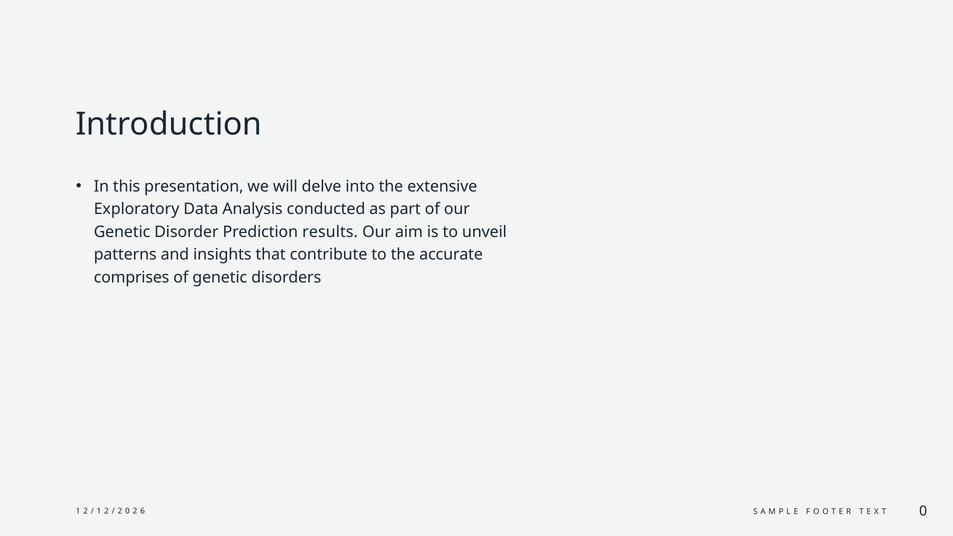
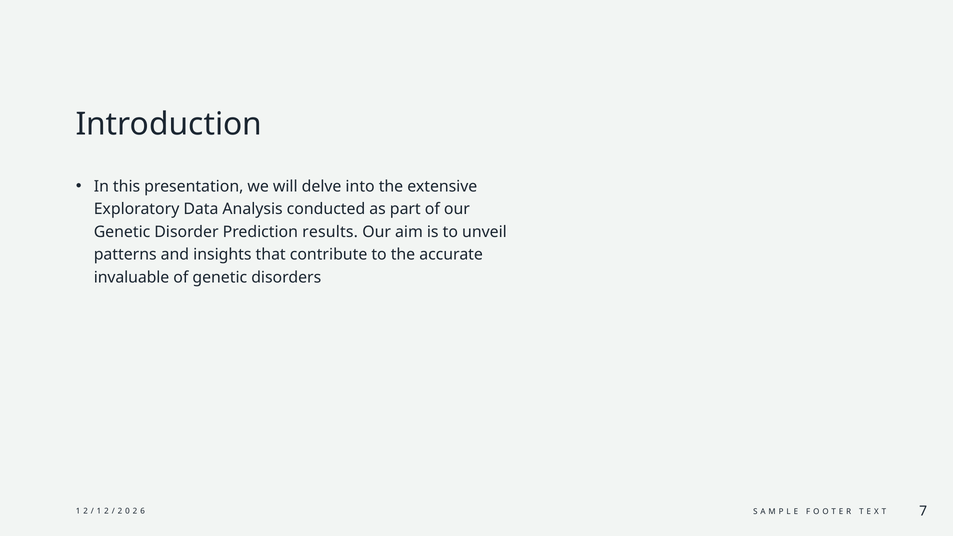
comprises: comprises -> invaluable (132, 278)
0: 0 -> 7 (923, 511)
